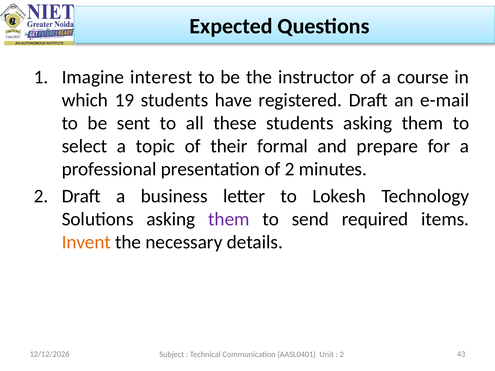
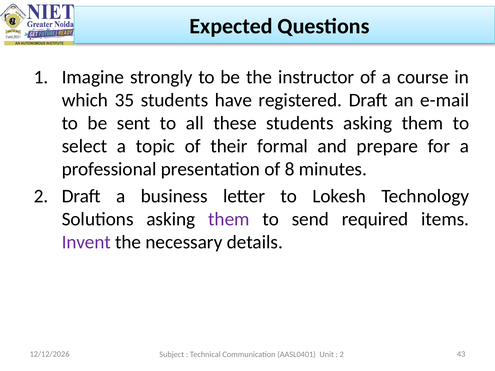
interest: interest -> strongly (161, 77)
19: 19 -> 35 (125, 100)
of 2: 2 -> 8 (290, 169)
Invent colour: orange -> purple (86, 242)
